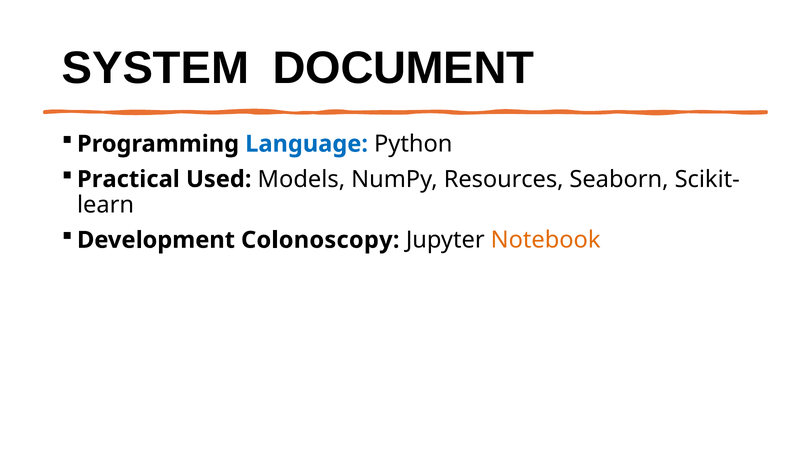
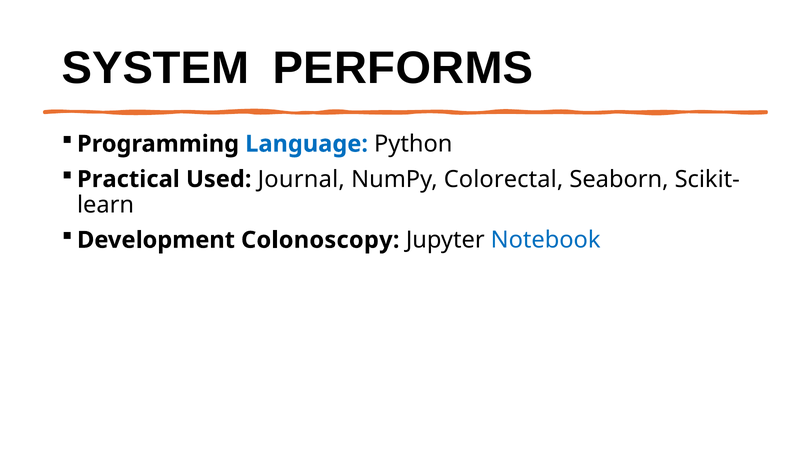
DOCUMENT: DOCUMENT -> PERFORMS (403, 68)
Models: Models -> Journal (301, 179)
Resources: Resources -> Colorectal (504, 179)
Notebook colour: orange -> blue (546, 240)
